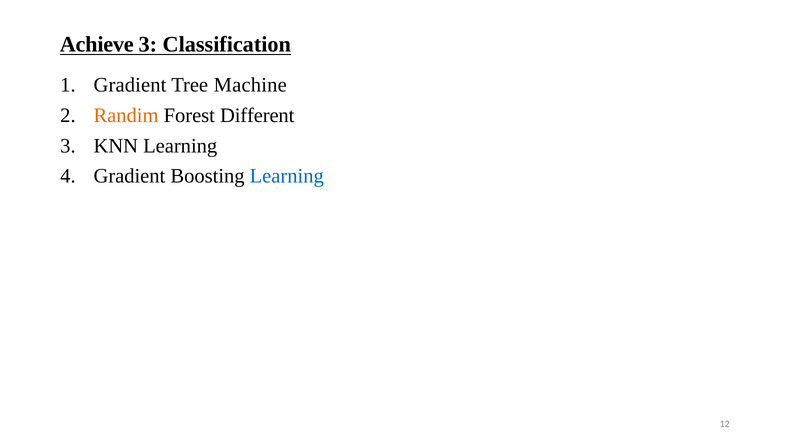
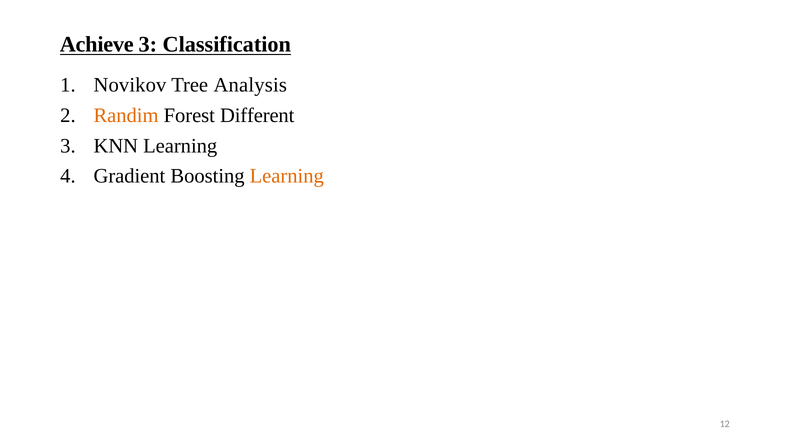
Gradient: Gradient -> Novikov (130, 85)
Machine: Machine -> Analysis (250, 85)
Learning colour: blue -> orange (287, 176)
